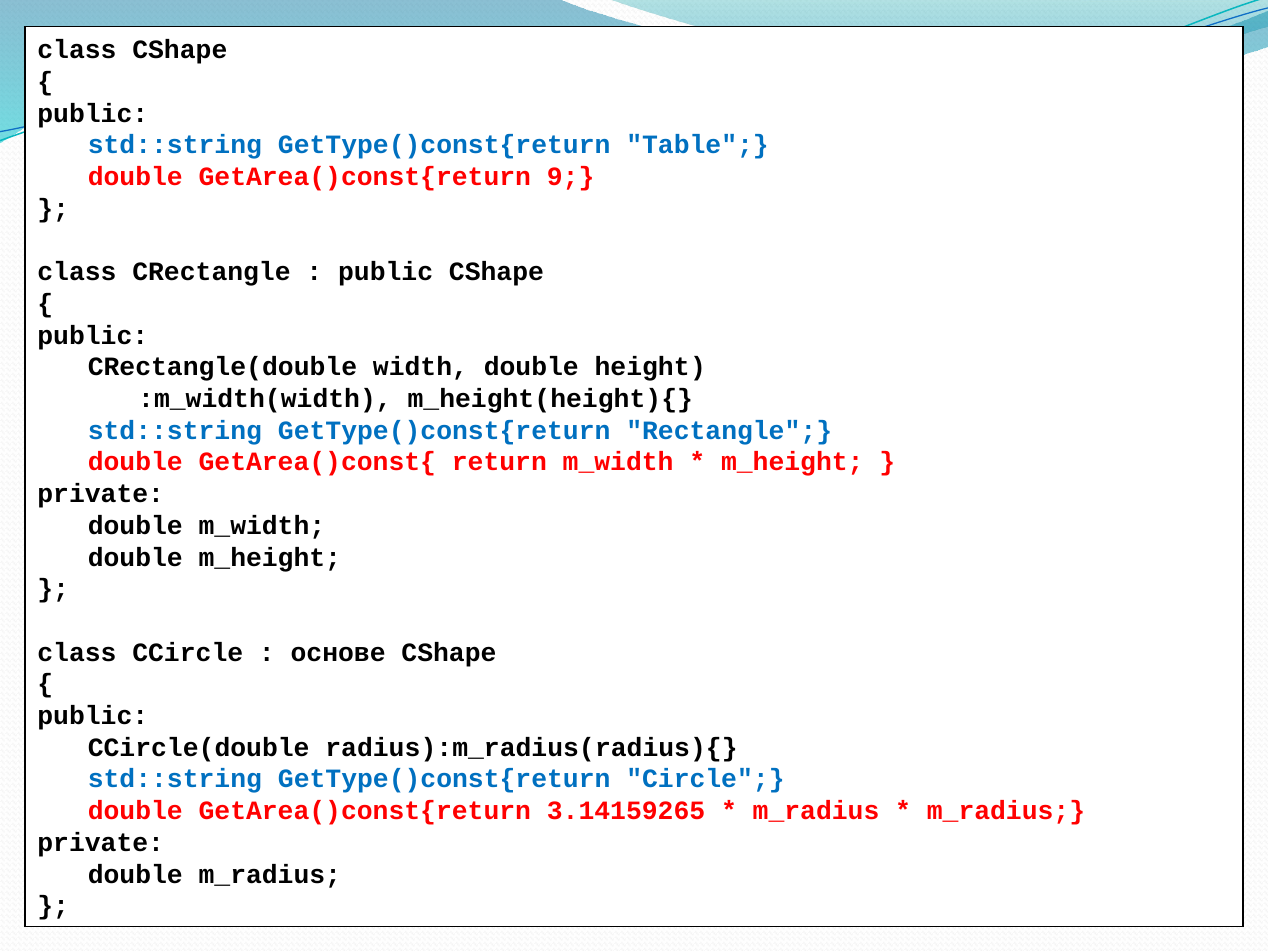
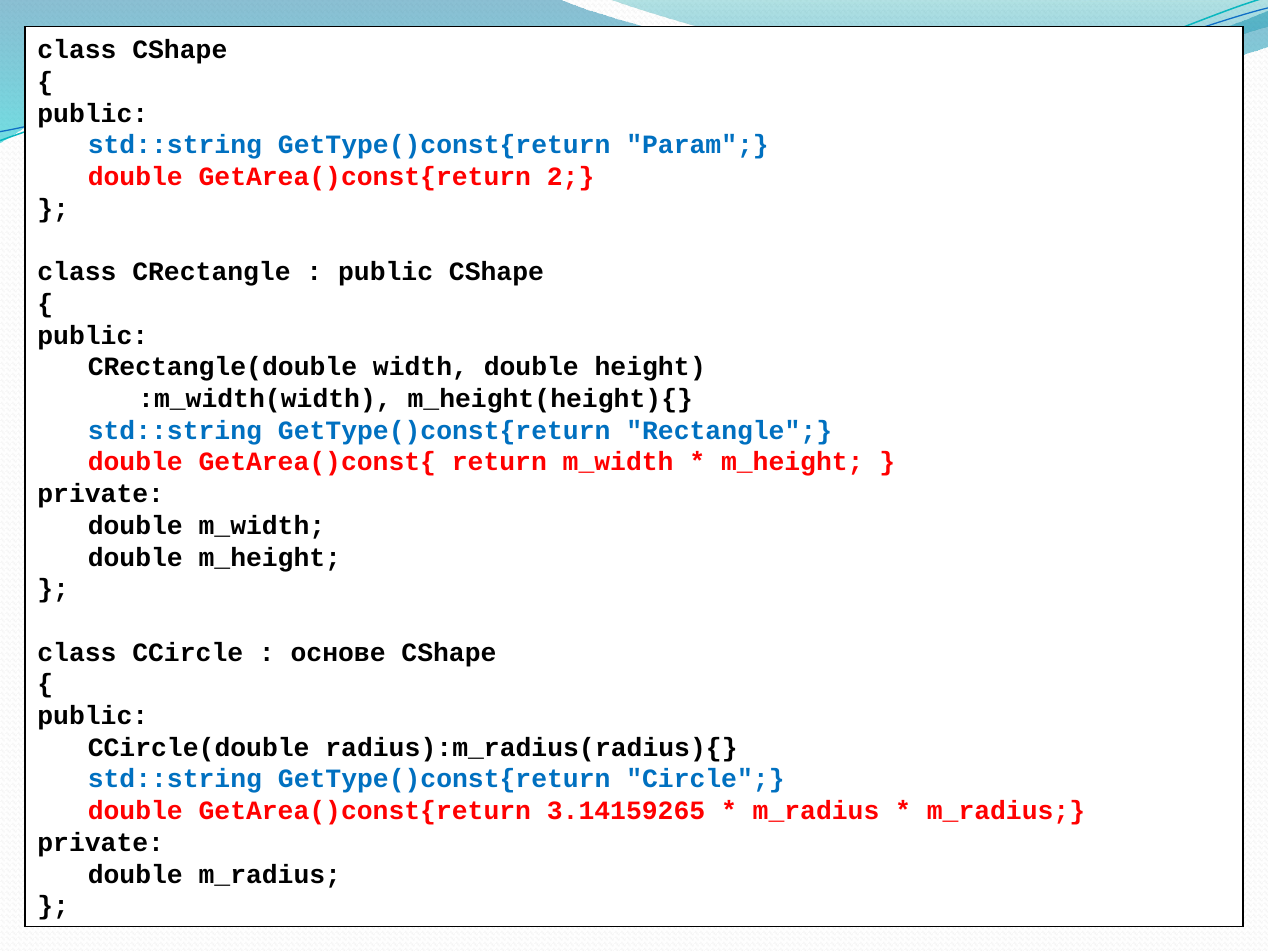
Table: Table -> Param (698, 145)
9: 9 -> 2 (571, 177)
